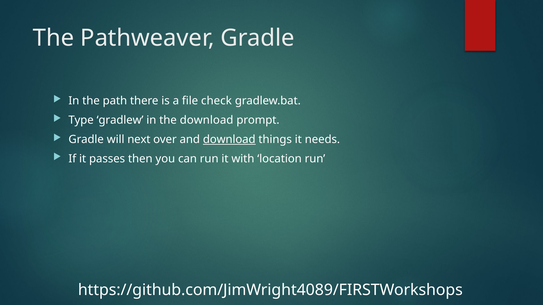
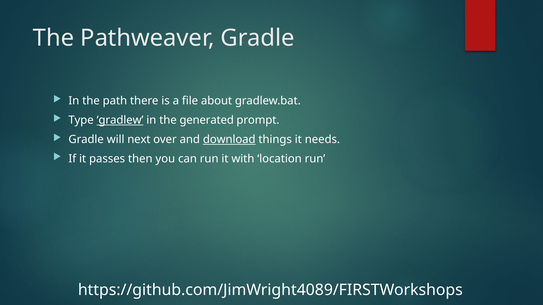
check: check -> about (217, 101)
gradlew underline: none -> present (120, 120)
the download: download -> generated (207, 120)
